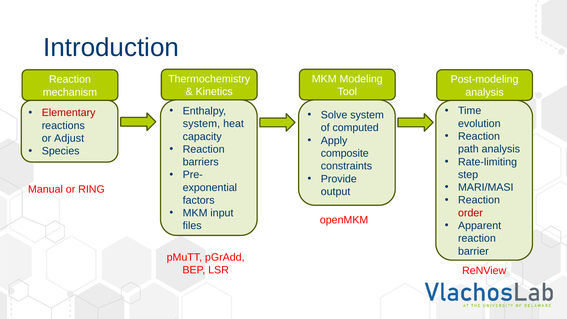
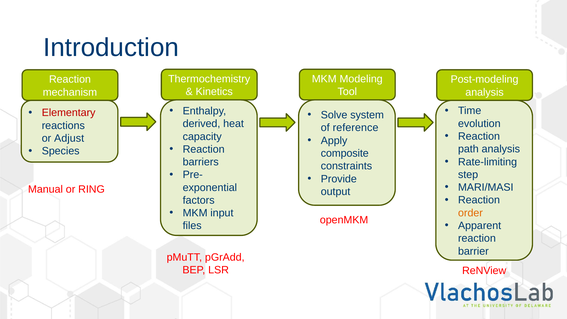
system: system -> derived (202, 124)
computed: computed -> reference (356, 128)
order colour: red -> orange (470, 213)
